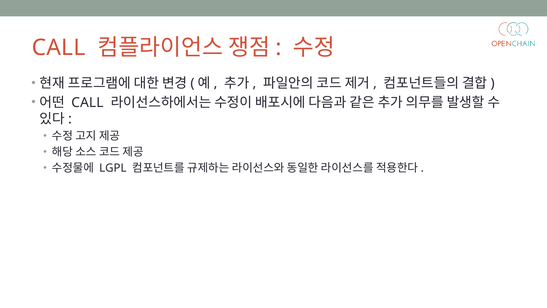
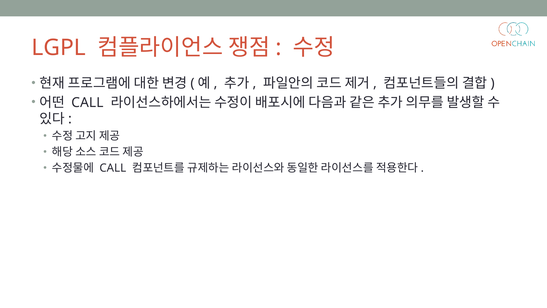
CALL: CALL -> LGPL (59, 48)
LGPL: LGPL -> CALL (113, 168)
